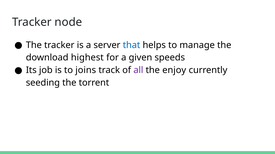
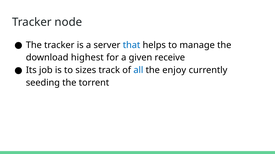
speeds: speeds -> receive (170, 58)
joins: joins -> sizes (86, 70)
all colour: purple -> blue (138, 70)
